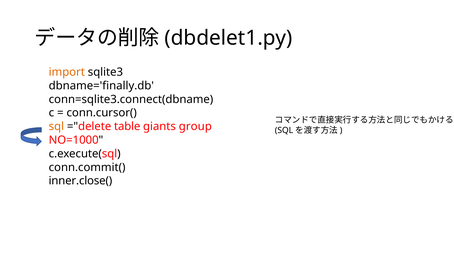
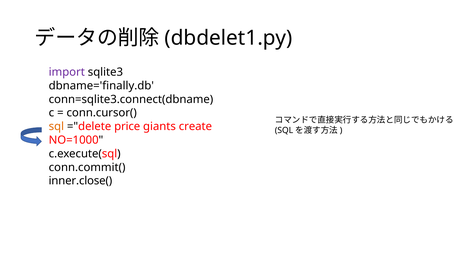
import colour: orange -> purple (67, 72)
table: table -> price (127, 127)
group: group -> create (195, 127)
